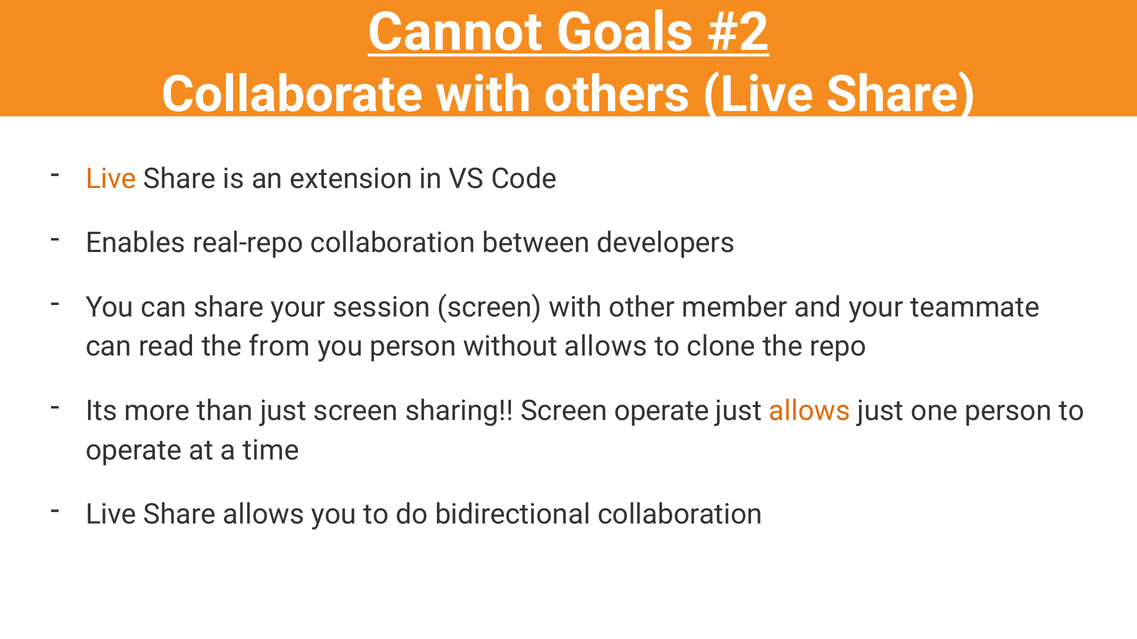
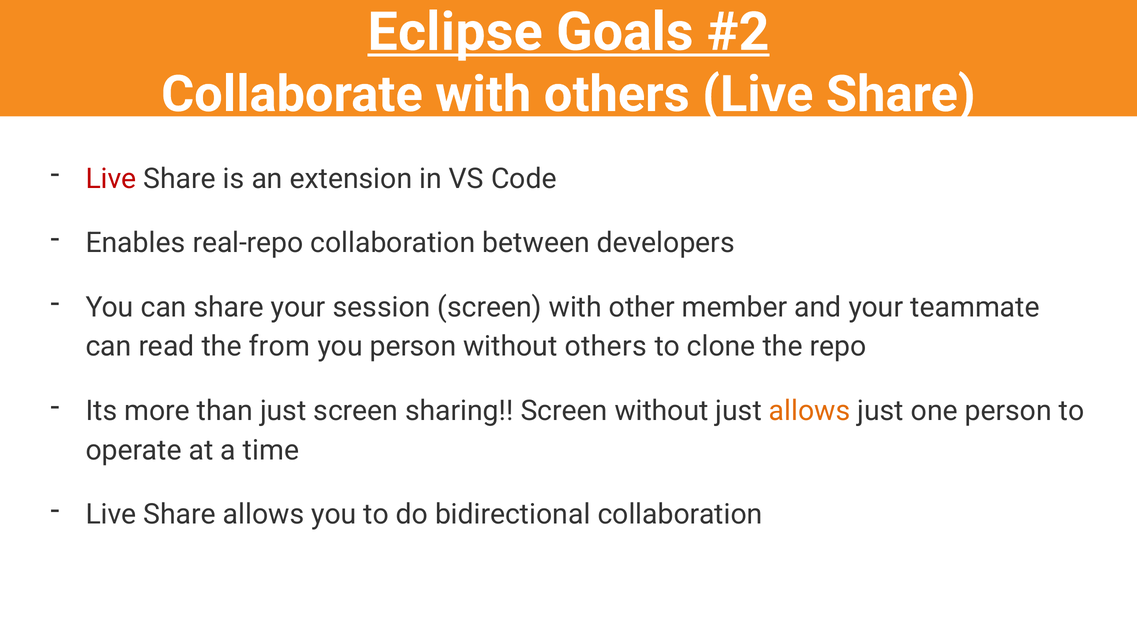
Cannot: Cannot -> Eclipse (455, 32)
Live colour: orange -> red (111, 179)
without allows: allows -> others (606, 347)
Screen operate: operate -> without (662, 411)
